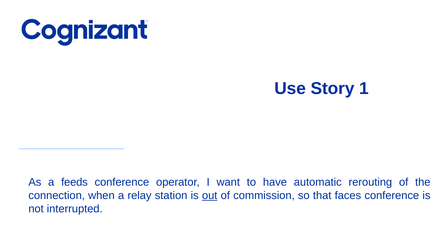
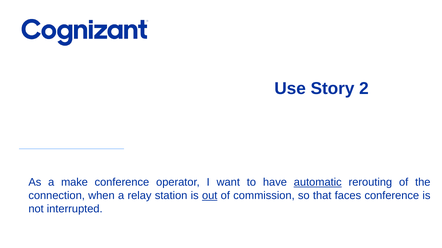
1: 1 -> 2 (364, 89)
feeds: feeds -> make (74, 183)
automatic underline: none -> present (318, 183)
